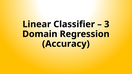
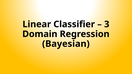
Accuracy: Accuracy -> Bayesian (66, 44)
